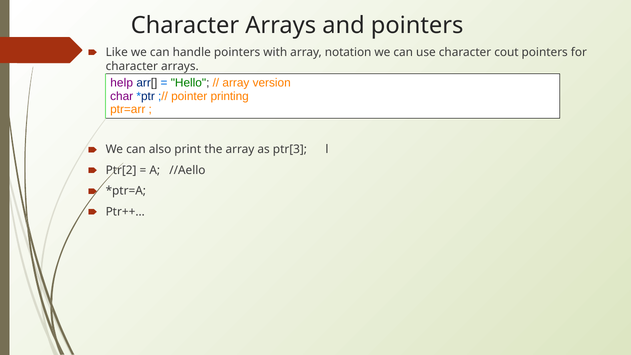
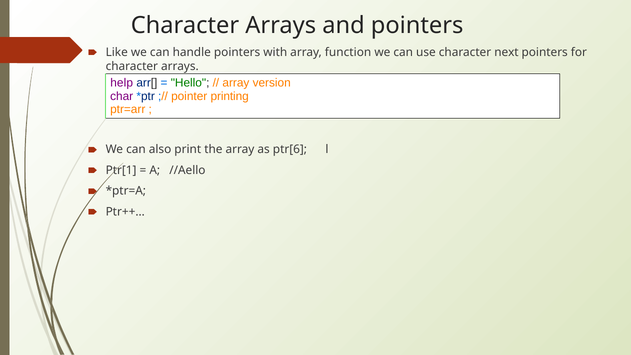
notation: notation -> function (348, 52)
cout: cout -> next (506, 52)
ptr[3: ptr[3 -> ptr[6 (290, 150)
Ptr[2: Ptr[2 -> Ptr[1 (121, 170)
